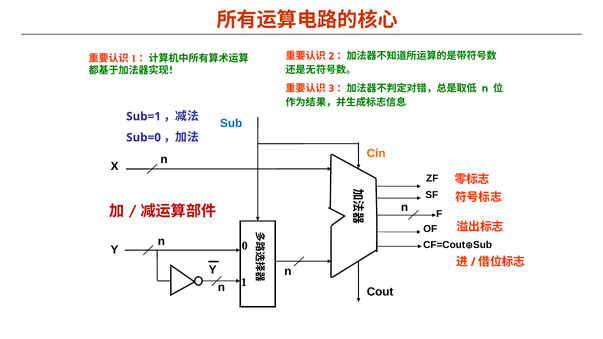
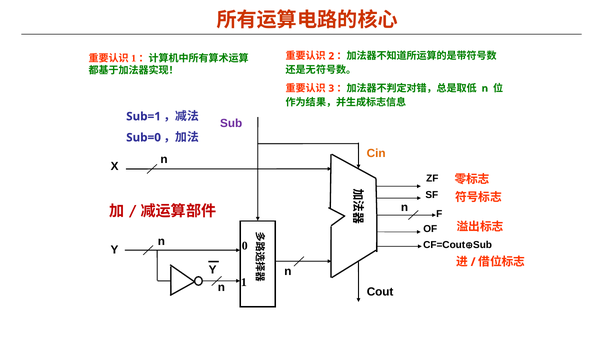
Sub colour: blue -> purple (231, 123)
